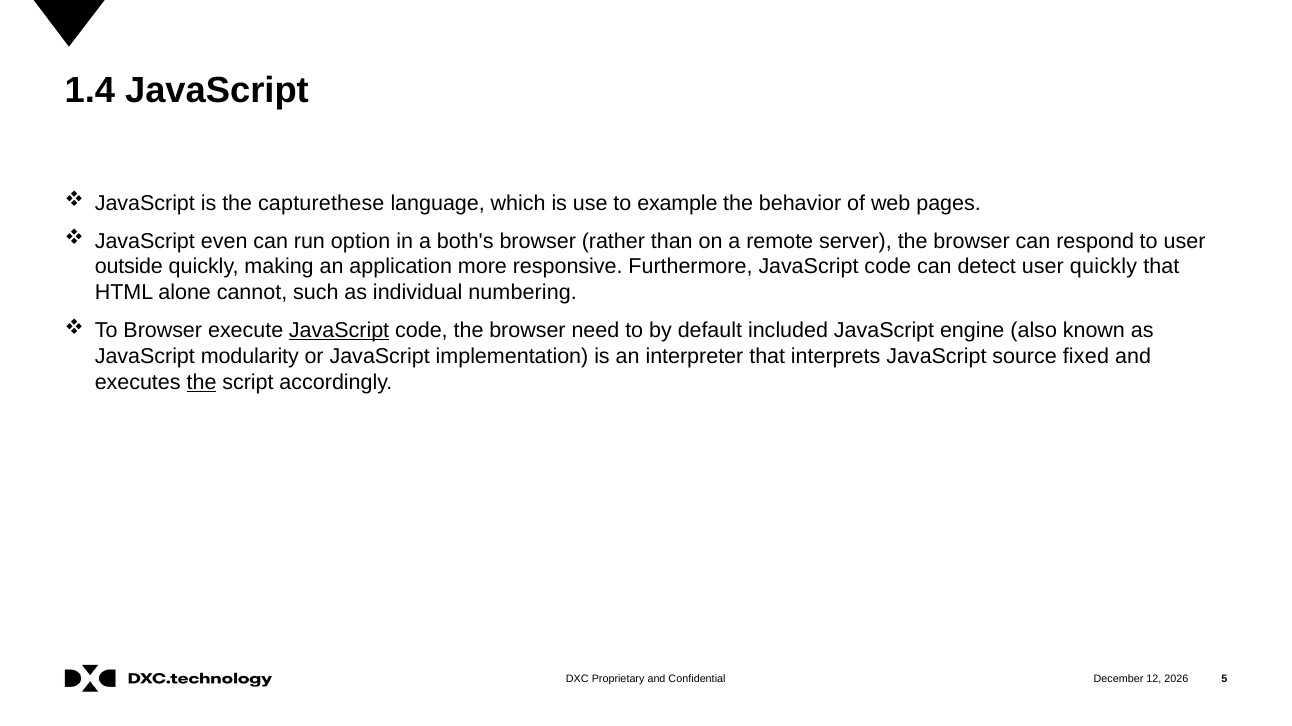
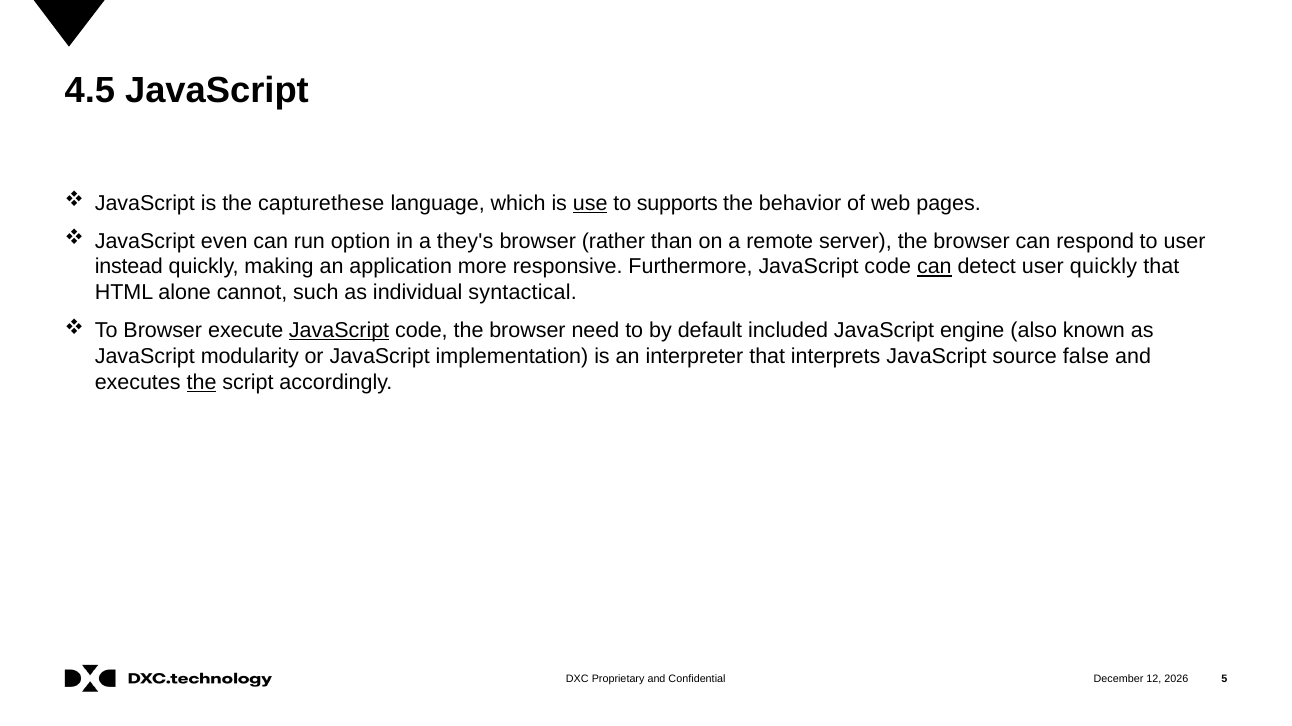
1.4: 1.4 -> 4.5 (90, 90)
use underline: none -> present (590, 203)
example: example -> supports (677, 203)
both's: both's -> they's (465, 241)
outside: outside -> instead (129, 267)
can underline: none -> present (934, 267)
numbering: numbering -> syntactical (523, 293)
fixed: fixed -> false (1086, 357)
